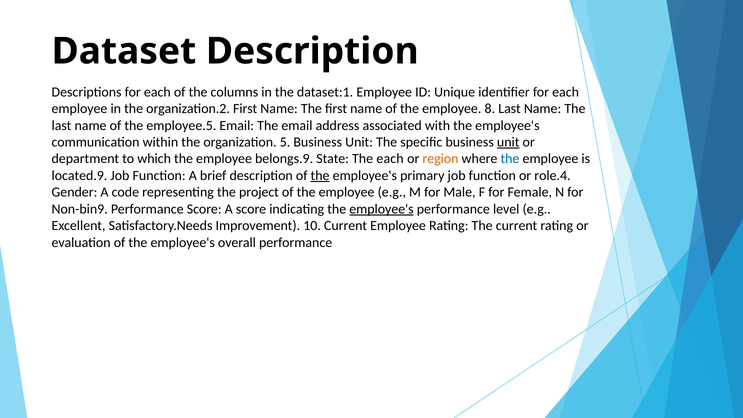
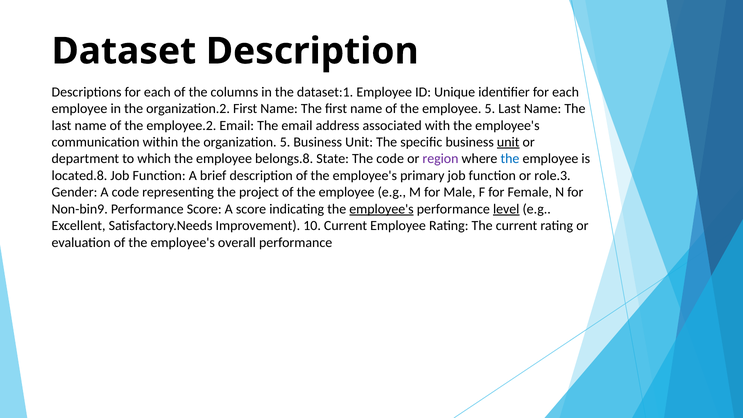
employee 8: 8 -> 5 (490, 109)
employee.5: employee.5 -> employee.2 (181, 125)
belongs.9: belongs.9 -> belongs.8 (284, 159)
The each: each -> code (390, 159)
region colour: orange -> purple (440, 159)
located.9: located.9 -> located.8 (79, 176)
the underline: present -> none (320, 176)
role.4: role.4 -> role.3 (552, 176)
level underline: none -> present (506, 209)
